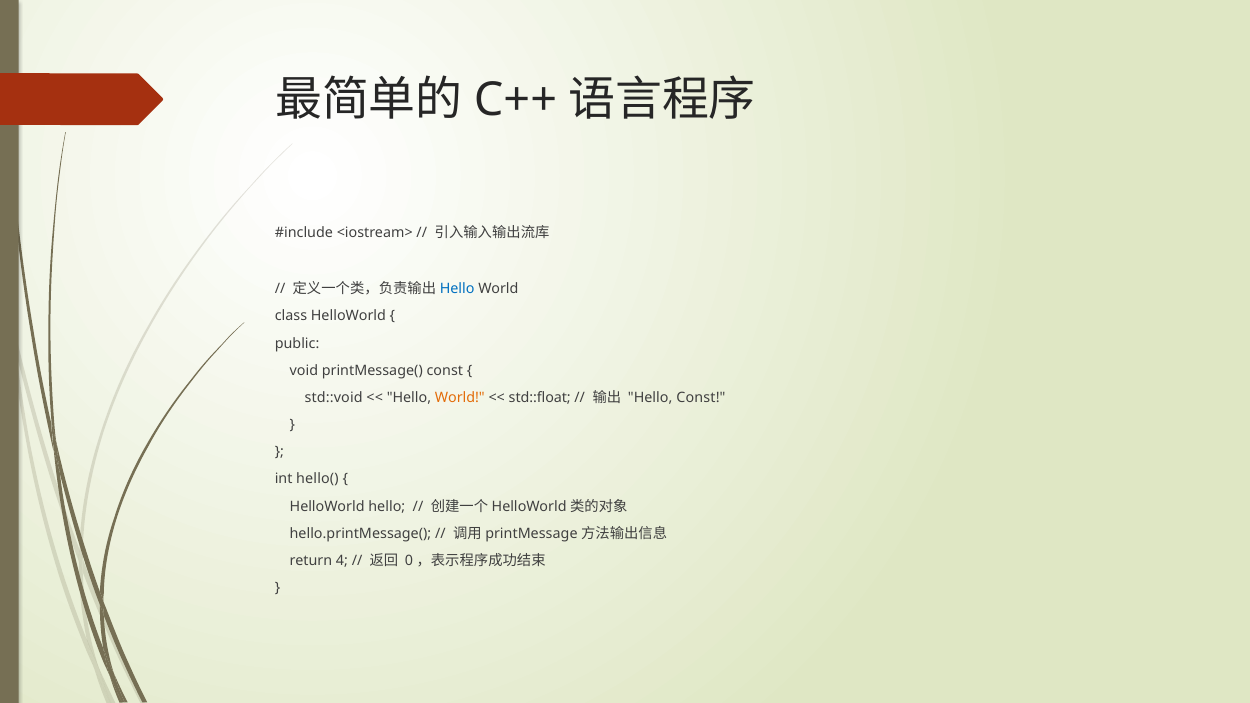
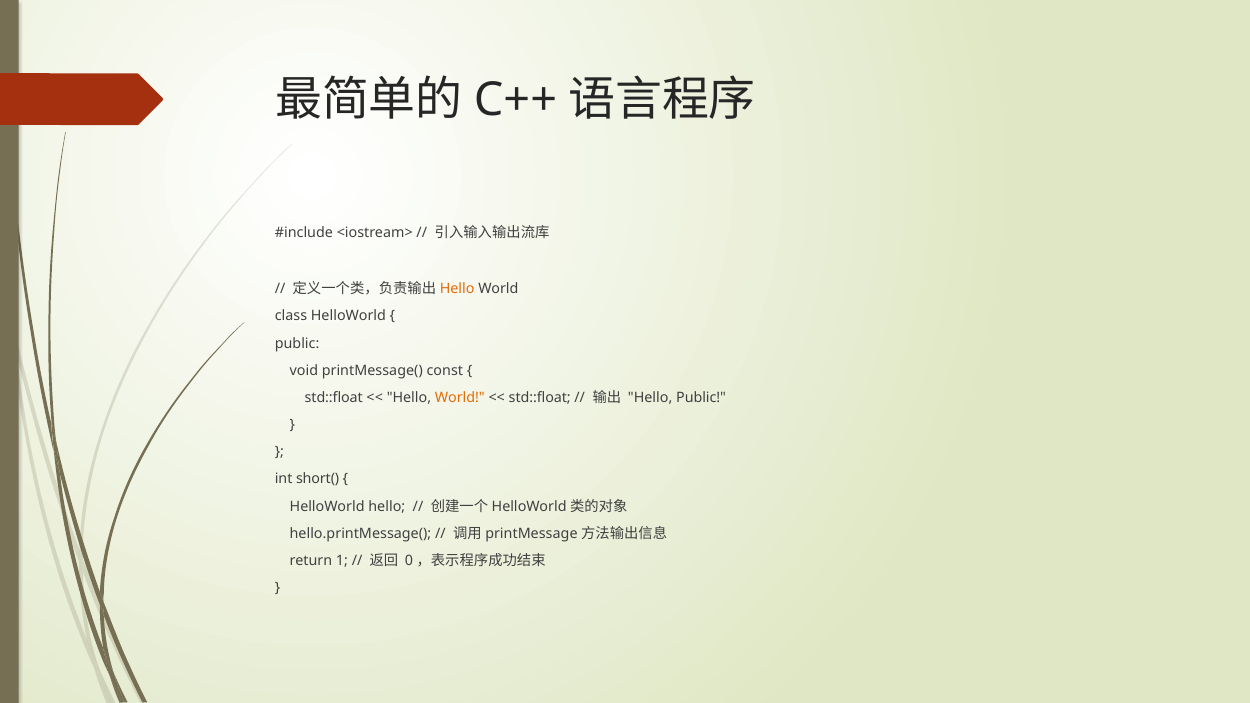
Hello colour: blue -> orange (457, 289)
std::void: std::void -> std::float (334, 398)
Hello Const: Const -> Public (701, 398)
hello(: hello( -> short( (318, 479)
4: 4 -> 1 (342, 561)
